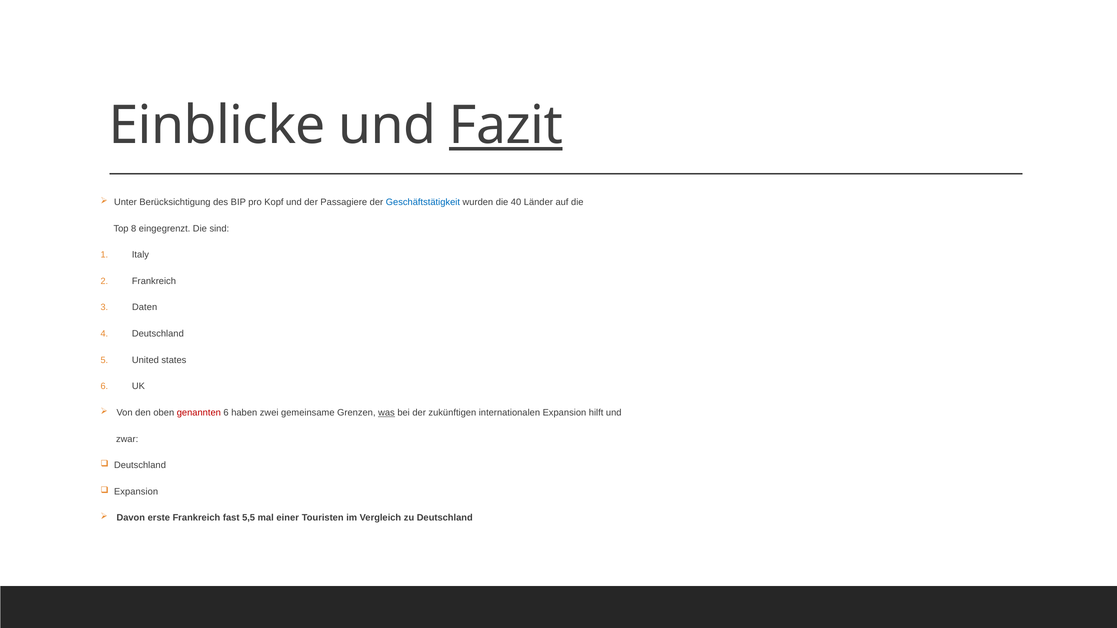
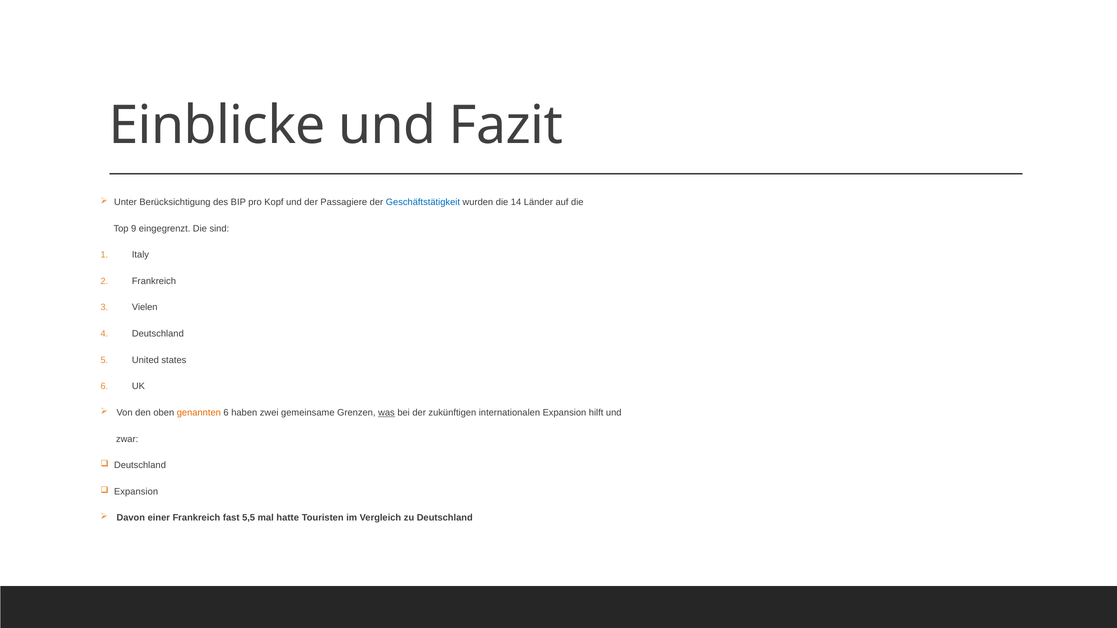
Fazit underline: present -> none (506, 126)
40: 40 -> 14 (516, 202)
8: 8 -> 9 (134, 229)
Daten: Daten -> Vielen (145, 308)
genannten colour: red -> orange (199, 413)
erste: erste -> einer (159, 518)
einer: einer -> hatte (288, 518)
